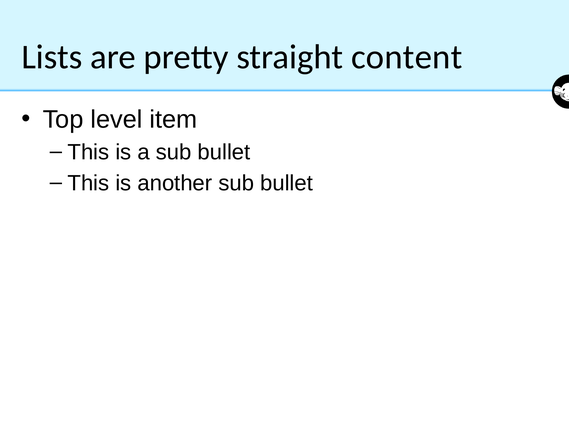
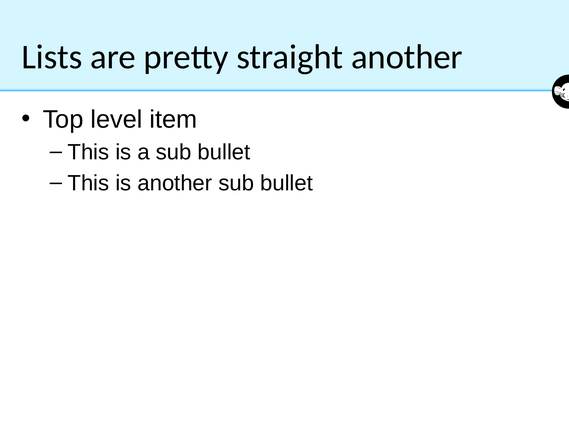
straight content: content -> another (407, 57)
